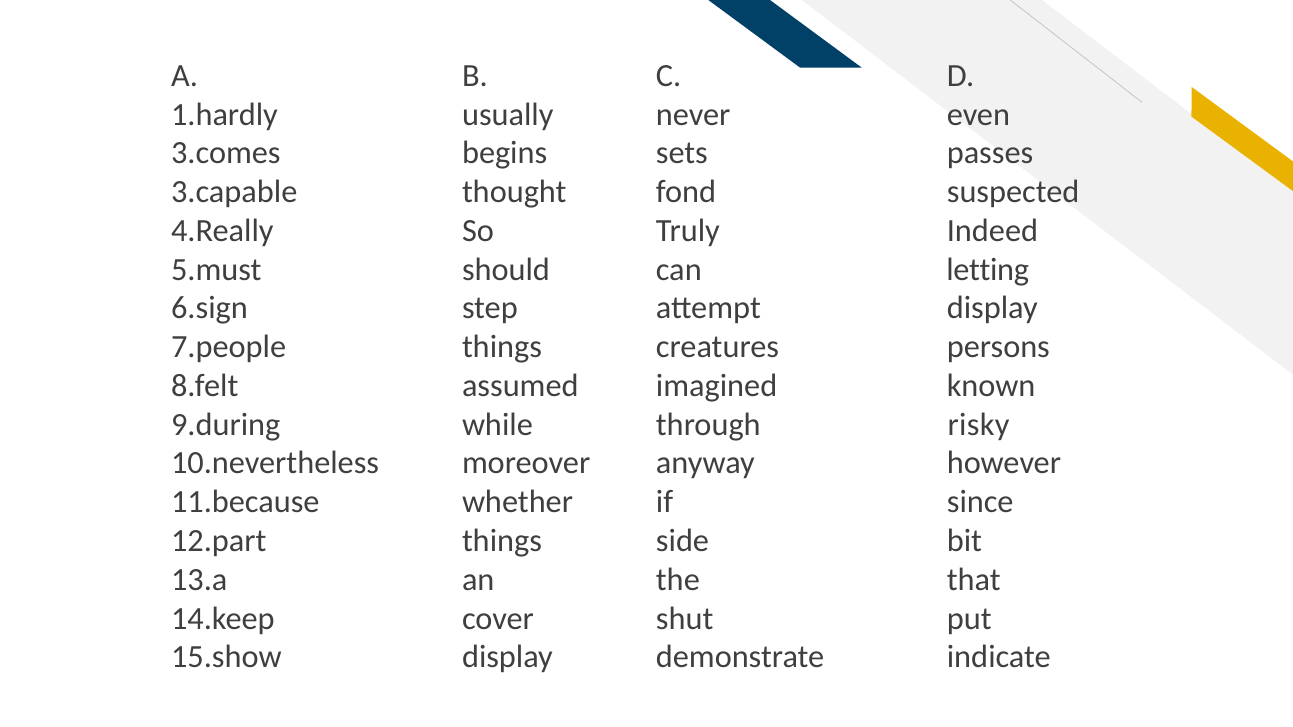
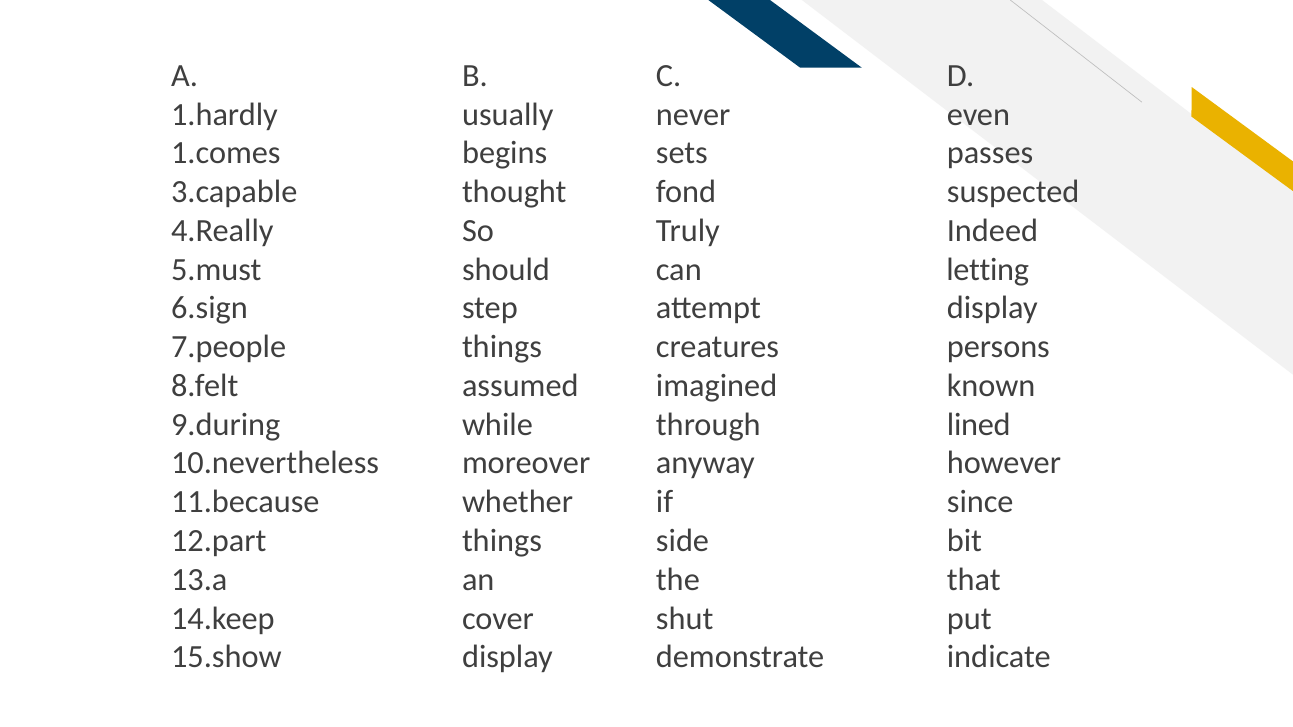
3.comes: 3.comes -> 1.comes (226, 153)
risky: risky -> lined (979, 425)
